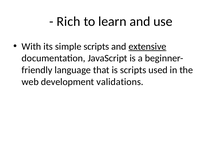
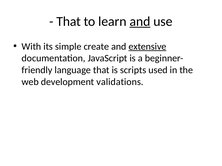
Rich: Rich -> That (69, 21)
and underline: none -> present (140, 21)
simple scripts: scripts -> create (96, 47)
